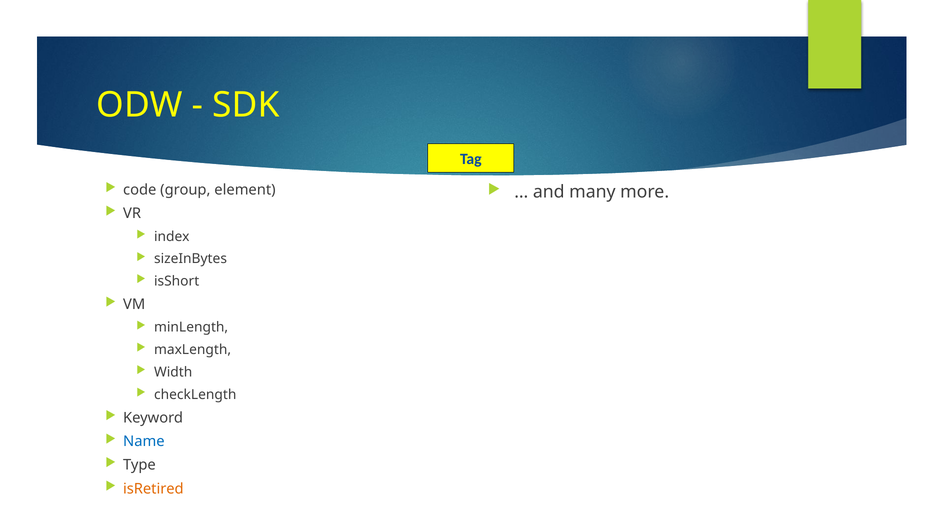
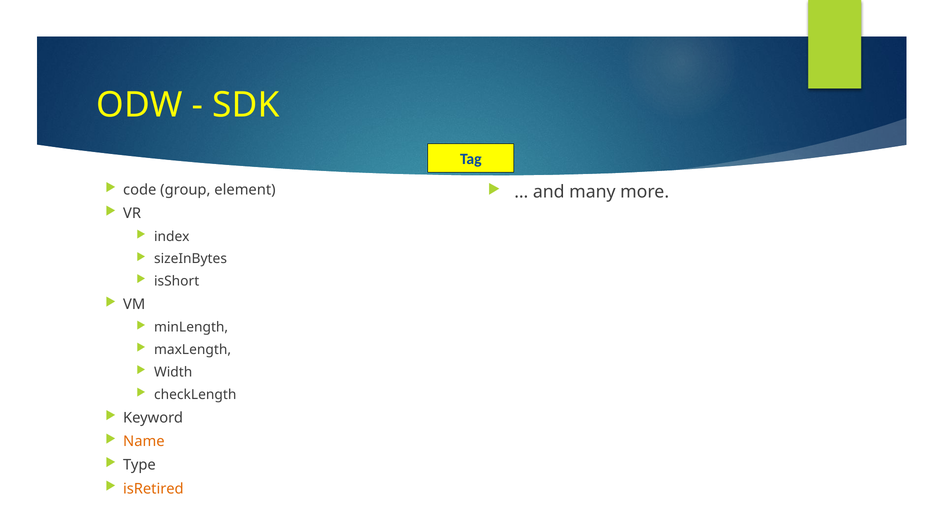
Name colour: blue -> orange (144, 441)
